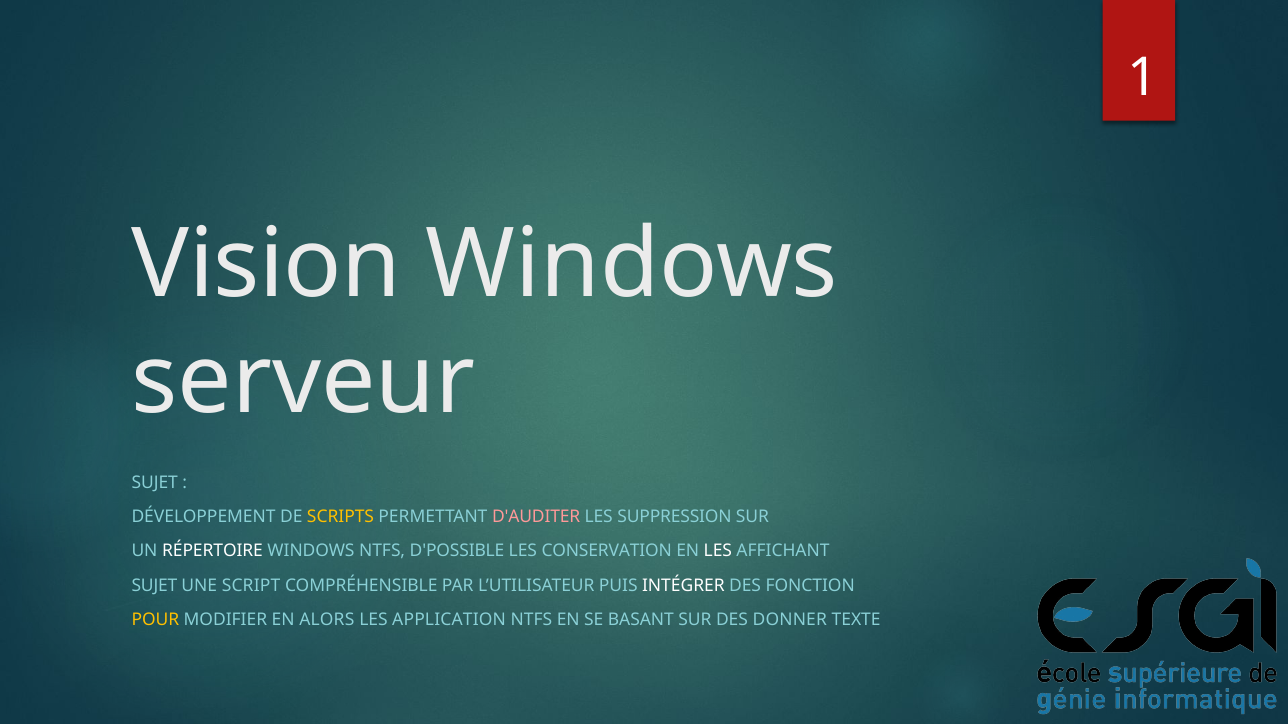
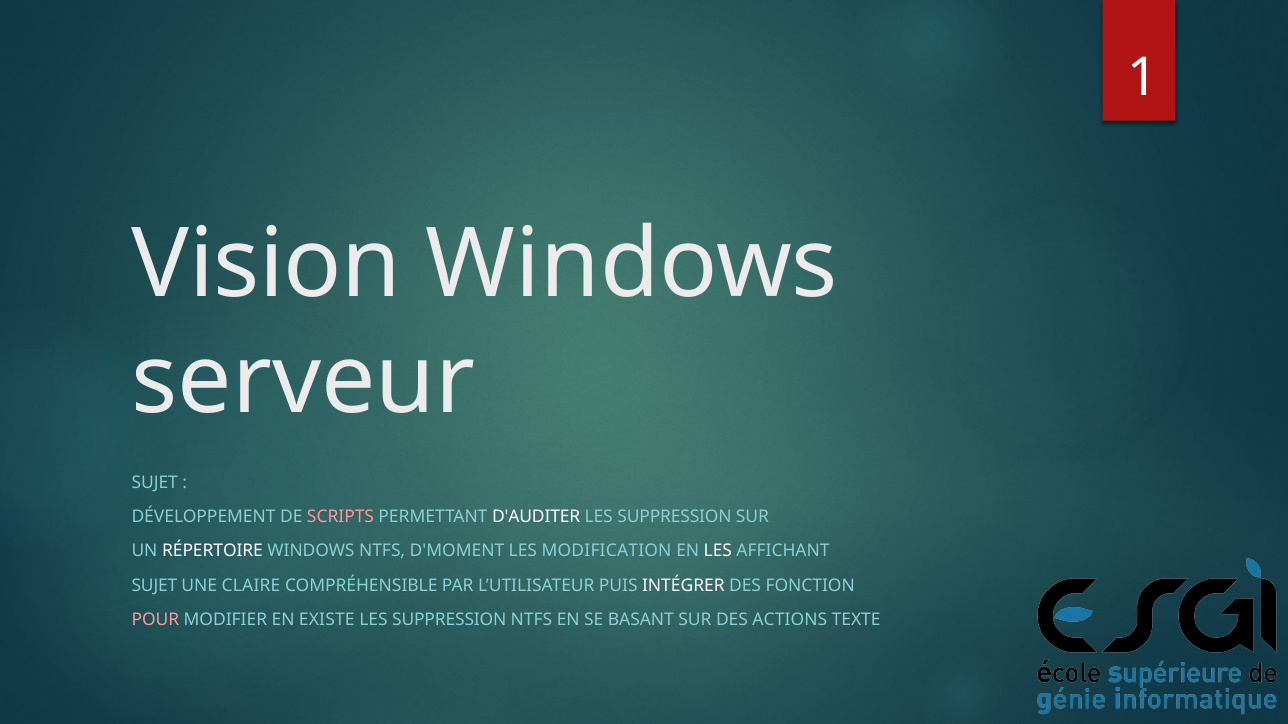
SCRIPTS colour: yellow -> pink (341, 517)
D'AUDITER colour: pink -> white (536, 517)
D'POSSIBLE: D'POSSIBLE -> D'MOMENT (457, 552)
CONSERVATION: CONSERVATION -> MODIFICATION (607, 552)
SCRIPT: SCRIPT -> CLAIRE (251, 586)
POUR colour: yellow -> pink (155, 620)
ALORS: ALORS -> EXISTE (327, 620)
APPLICATION: APPLICATION -> SUPPRESSION (449, 620)
DONNER: DONNER -> ACTIONS (790, 620)
